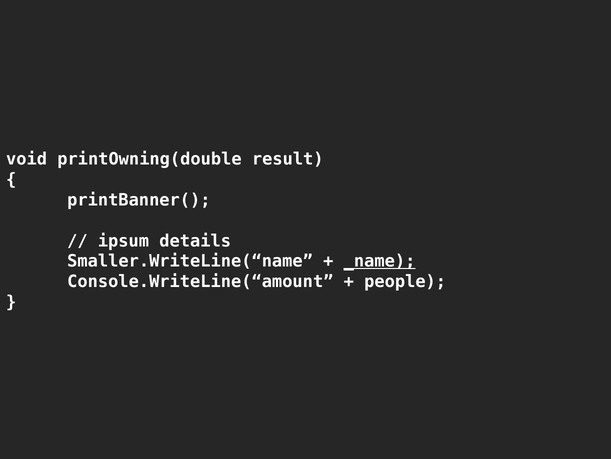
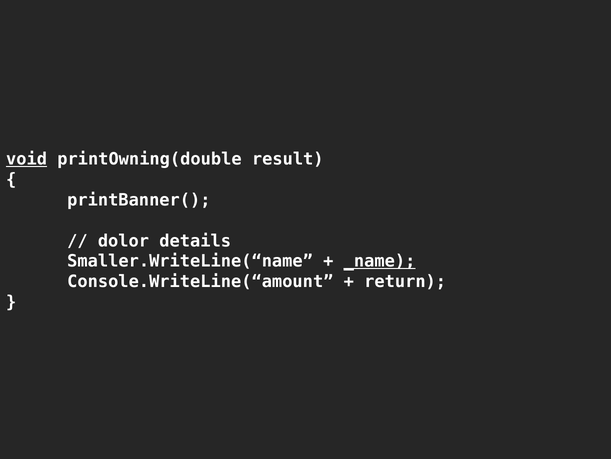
void underline: none -> present (27, 159)
ipsum: ipsum -> dolor (123, 241)
people: people -> return (405, 281)
